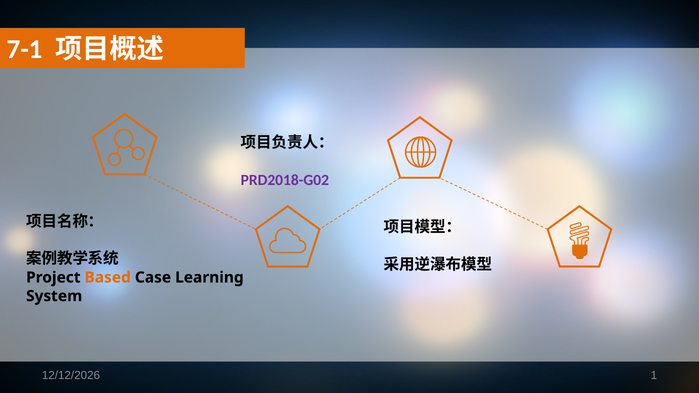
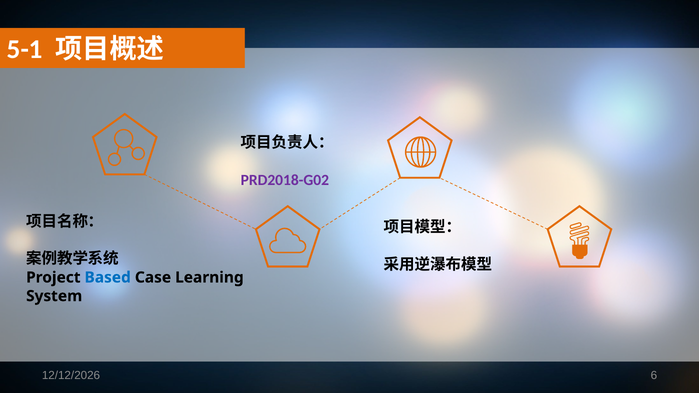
7-1: 7-1 -> 5-1 (25, 50)
Based colour: orange -> blue (108, 278)
1: 1 -> 6 (654, 376)
